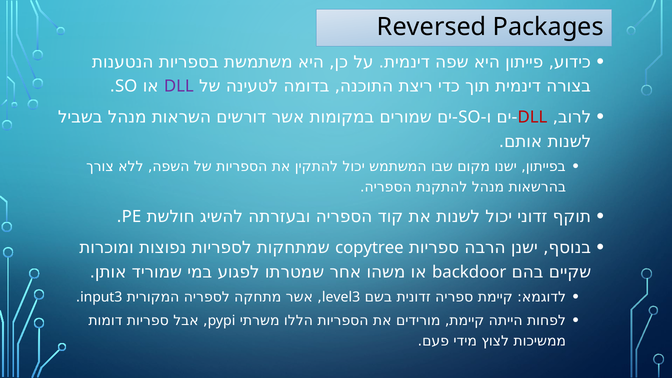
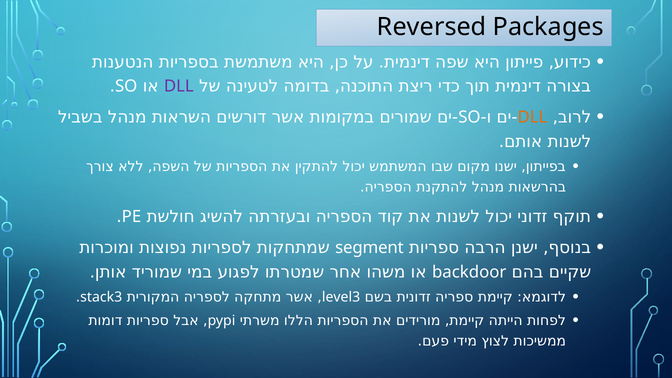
DLL colour: red -> orange (532, 117)
copytree: copytree -> segment (369, 248)
input3: input3 -> stack3 (101, 297)
